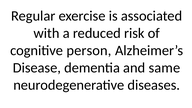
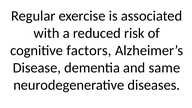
person: person -> factors (89, 51)
